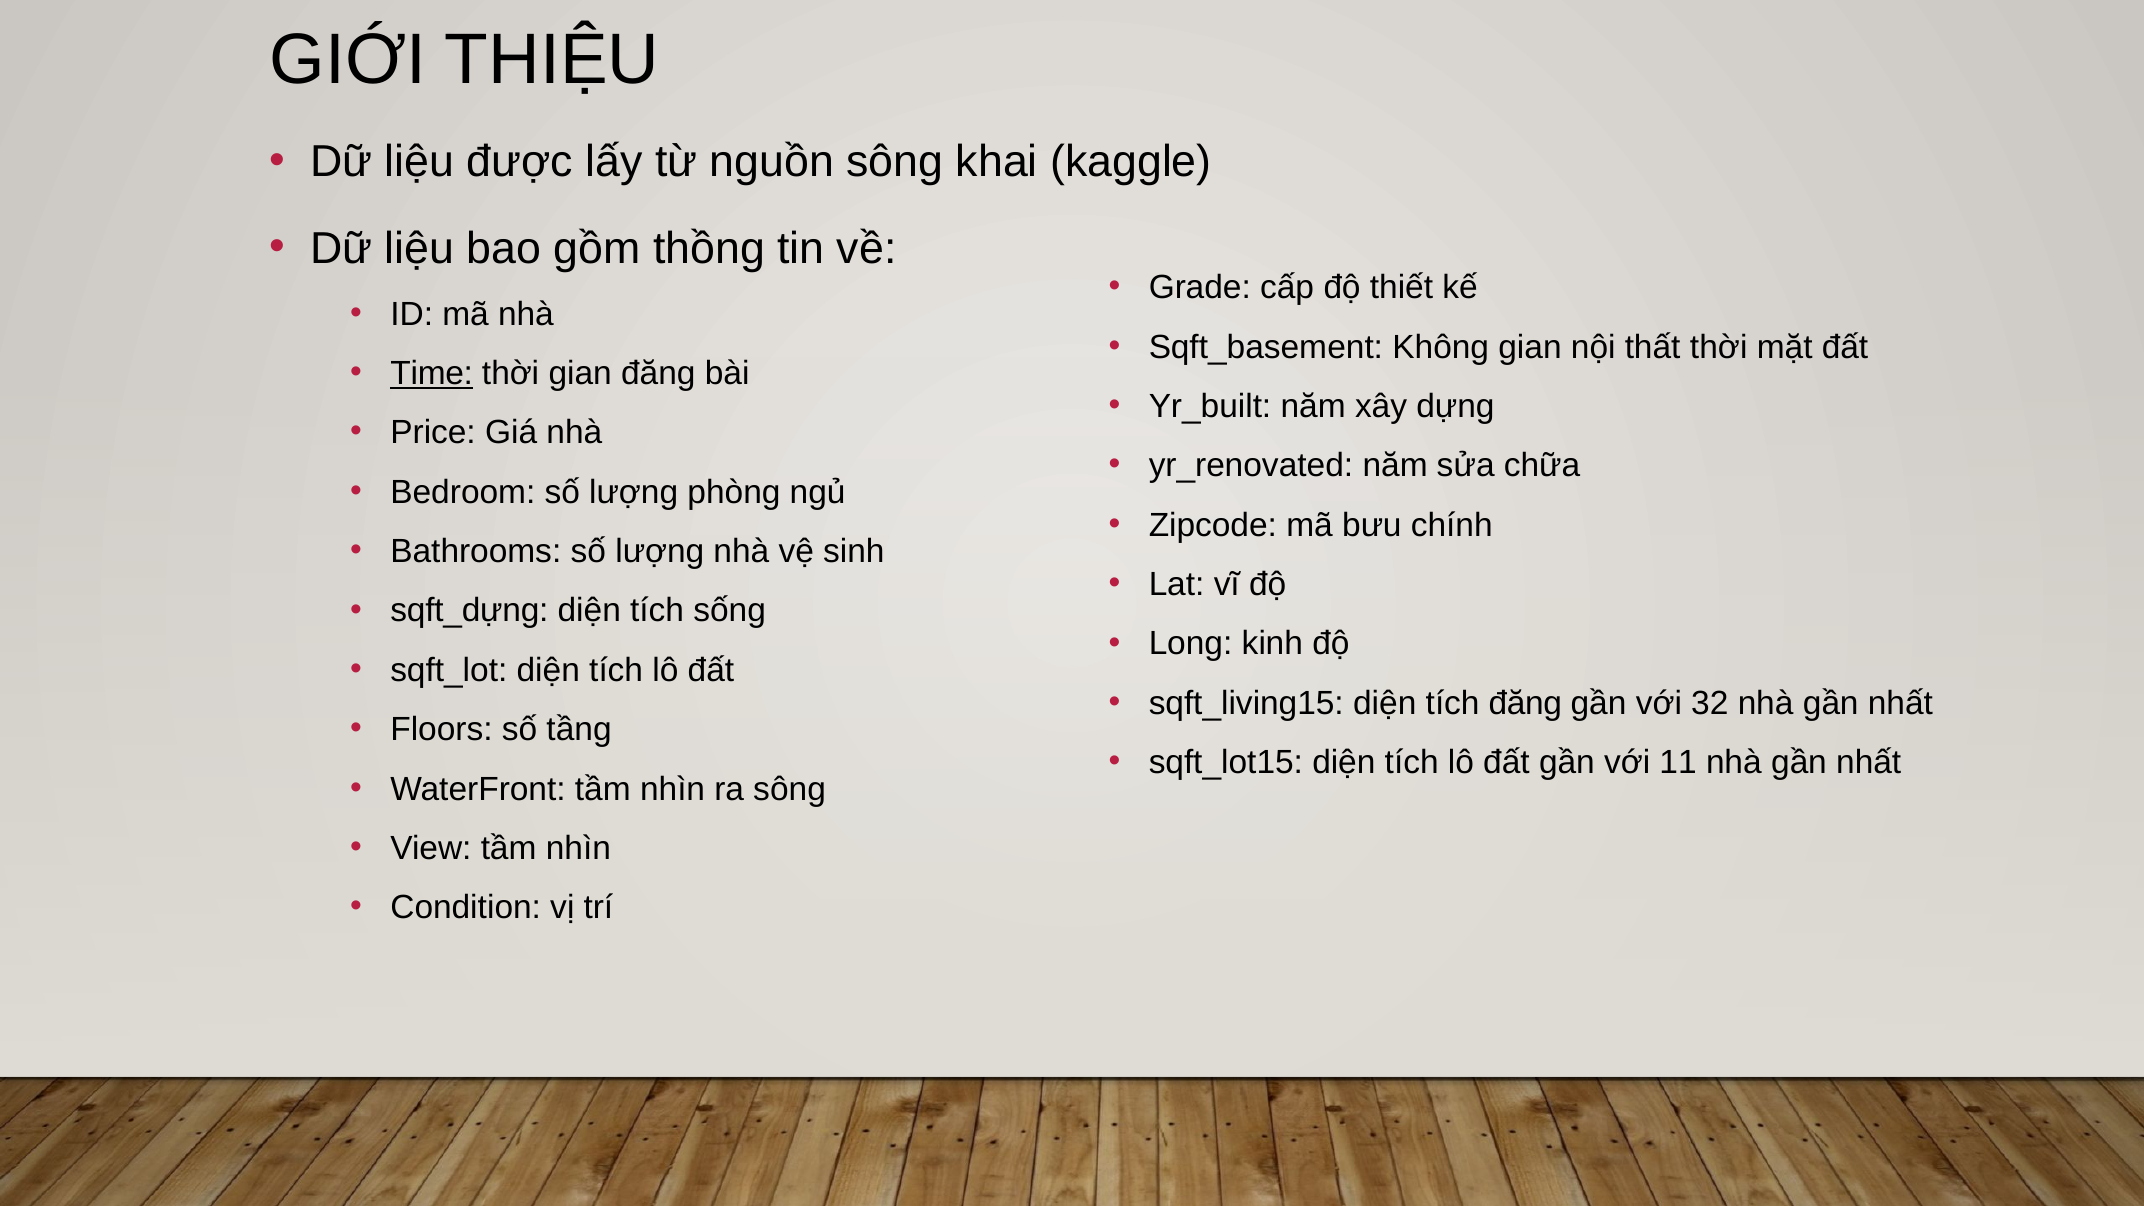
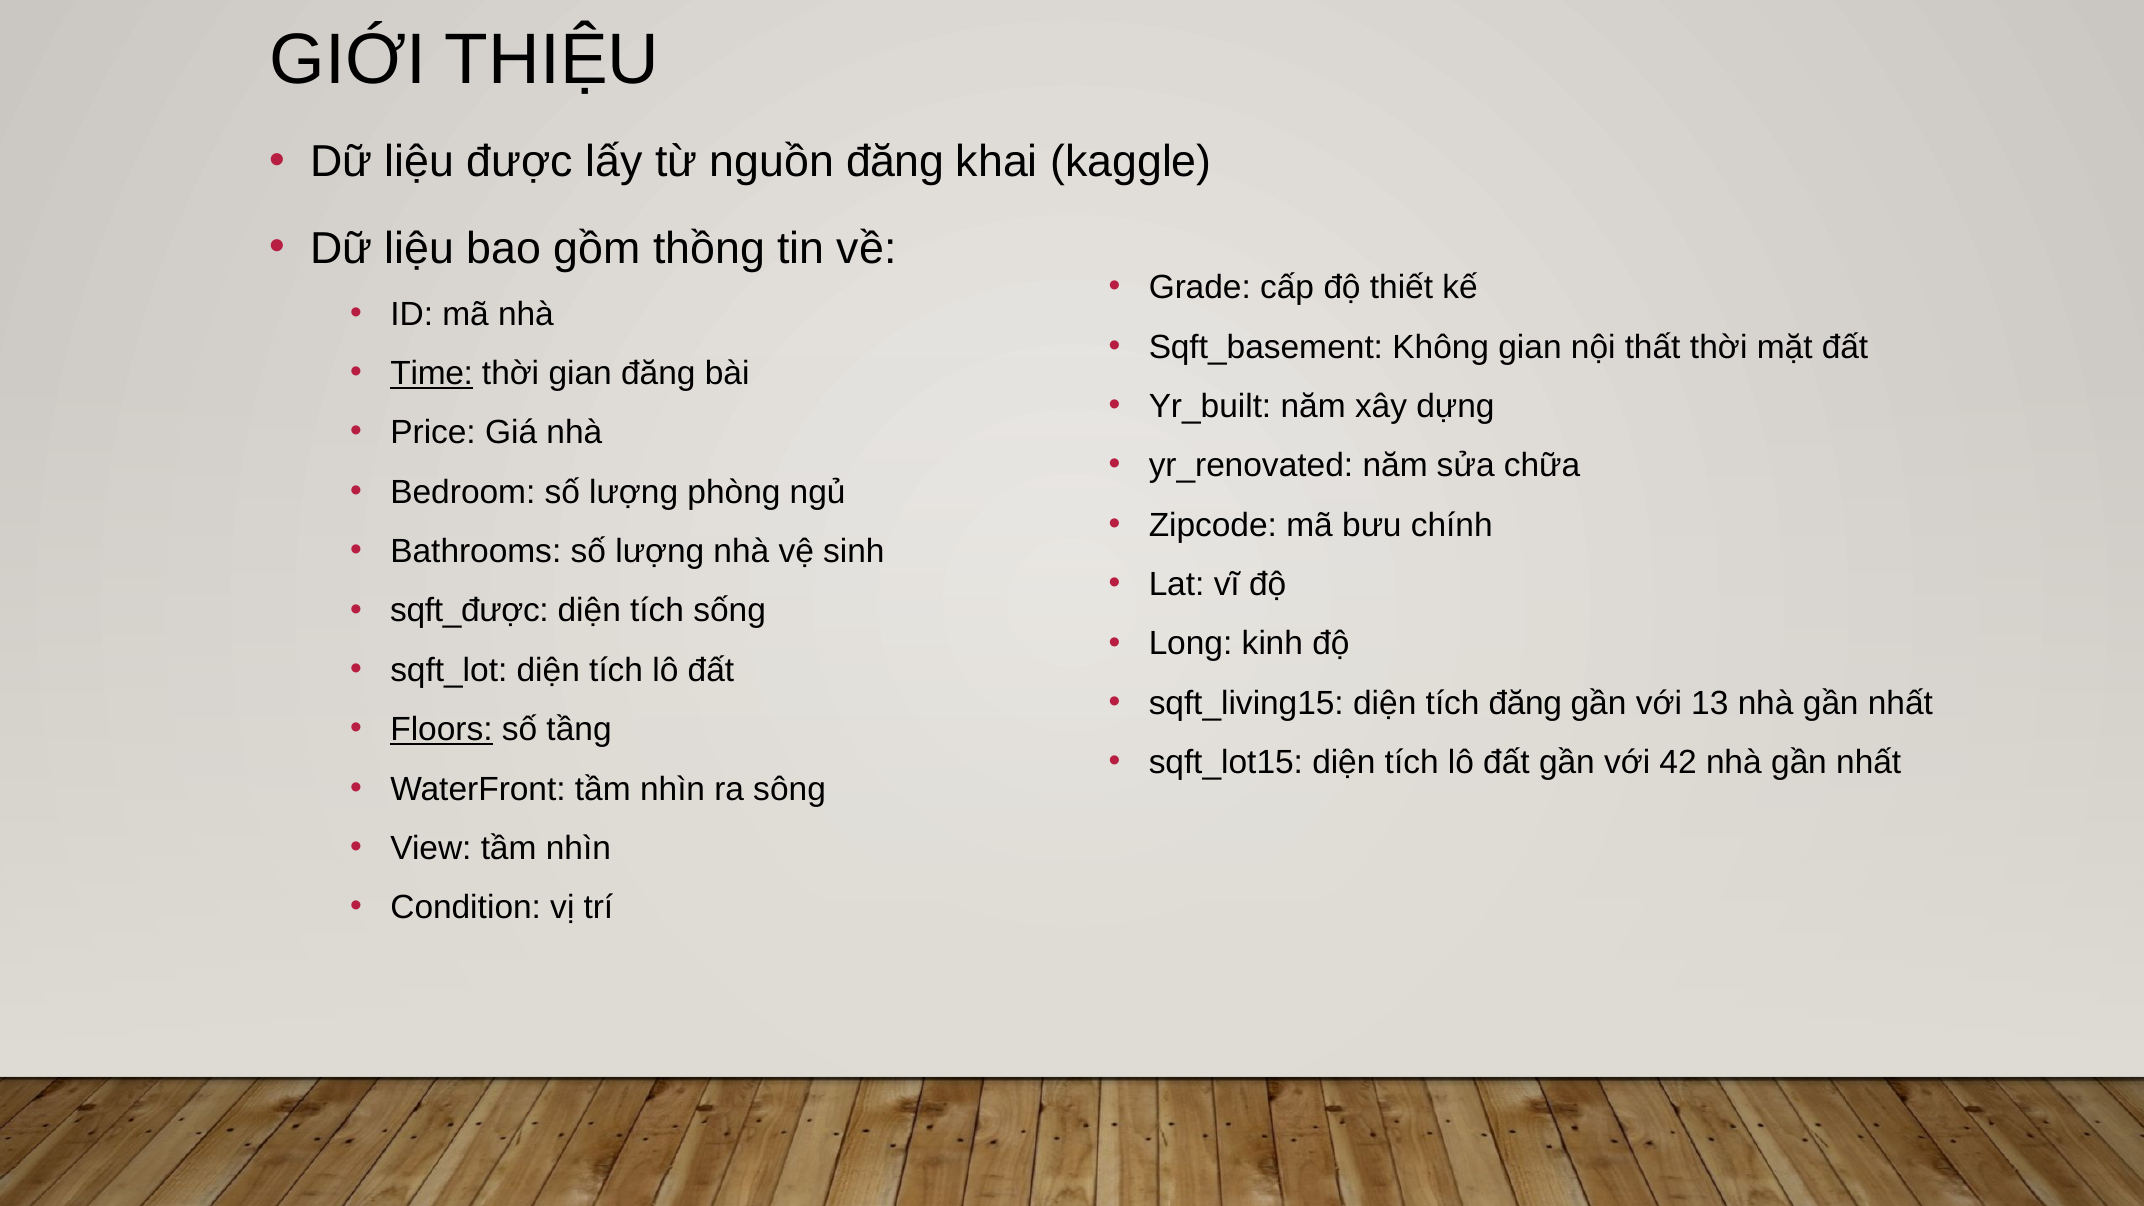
nguồn sông: sông -> đăng (895, 162)
sqft_dựng: sqft_dựng -> sqft_được (469, 611)
32: 32 -> 13 (1710, 703)
Floors underline: none -> present (442, 730)
11: 11 -> 42 (1678, 763)
